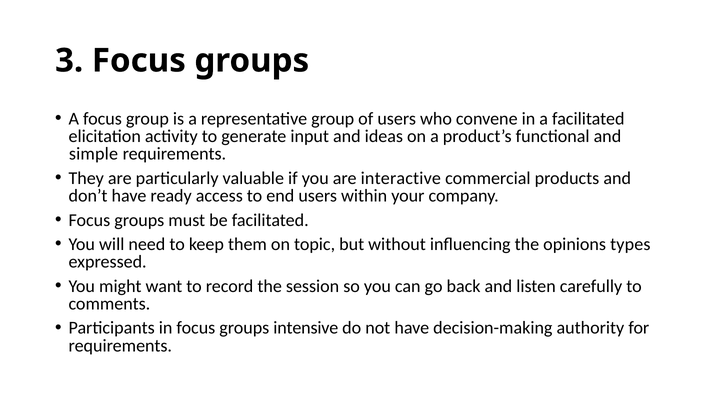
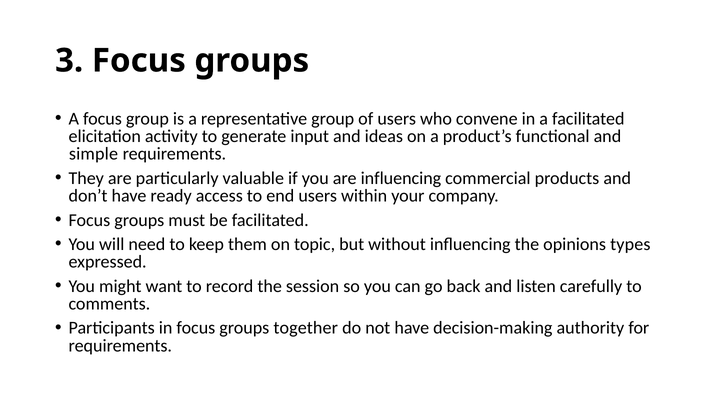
are interactive: interactive -> influencing (401, 178)
intensive: intensive -> together (306, 328)
